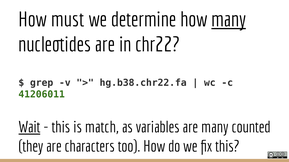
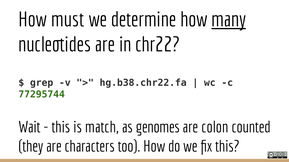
41206011: 41206011 -> 77295744 (42, 95)
Wait underline: present -> none (29, 128)
variables: variables -> genomes (158, 128)
are many: many -> colon (215, 128)
